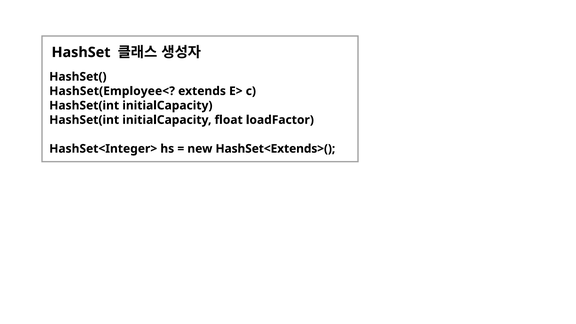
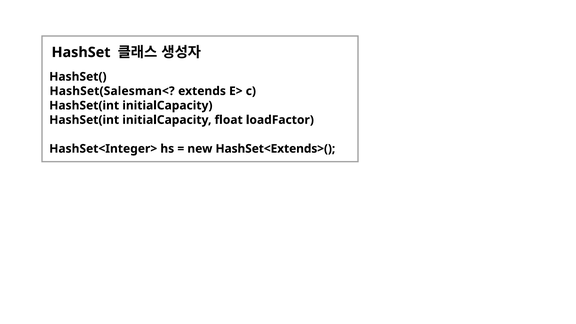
HashSet(Employee<: HashSet(Employee< -> HashSet(Salesman< (112, 91)
